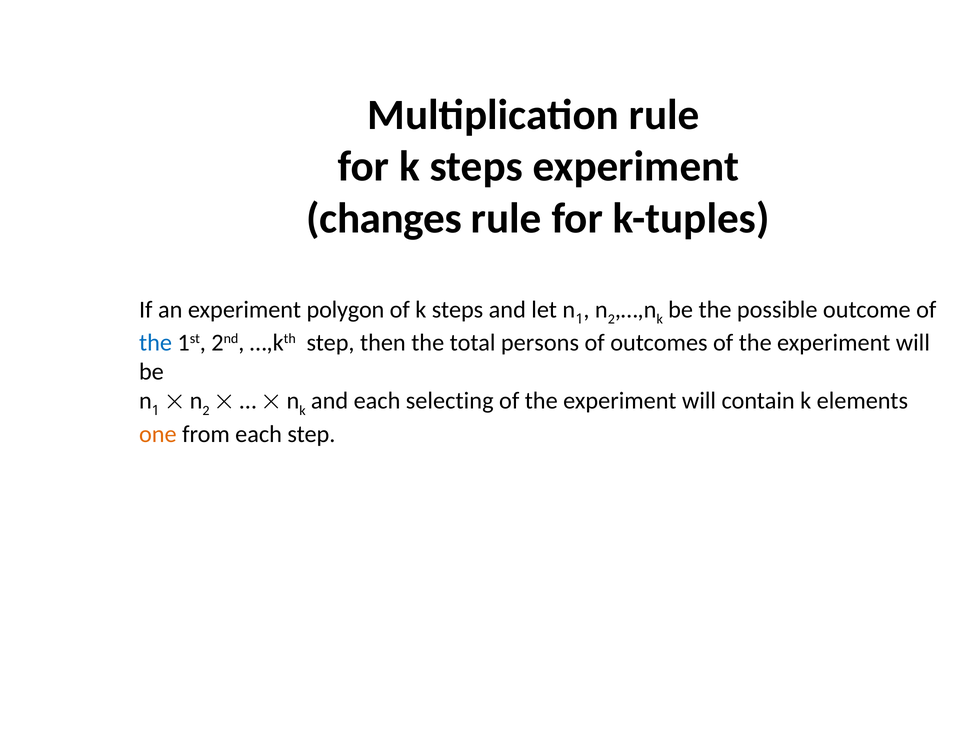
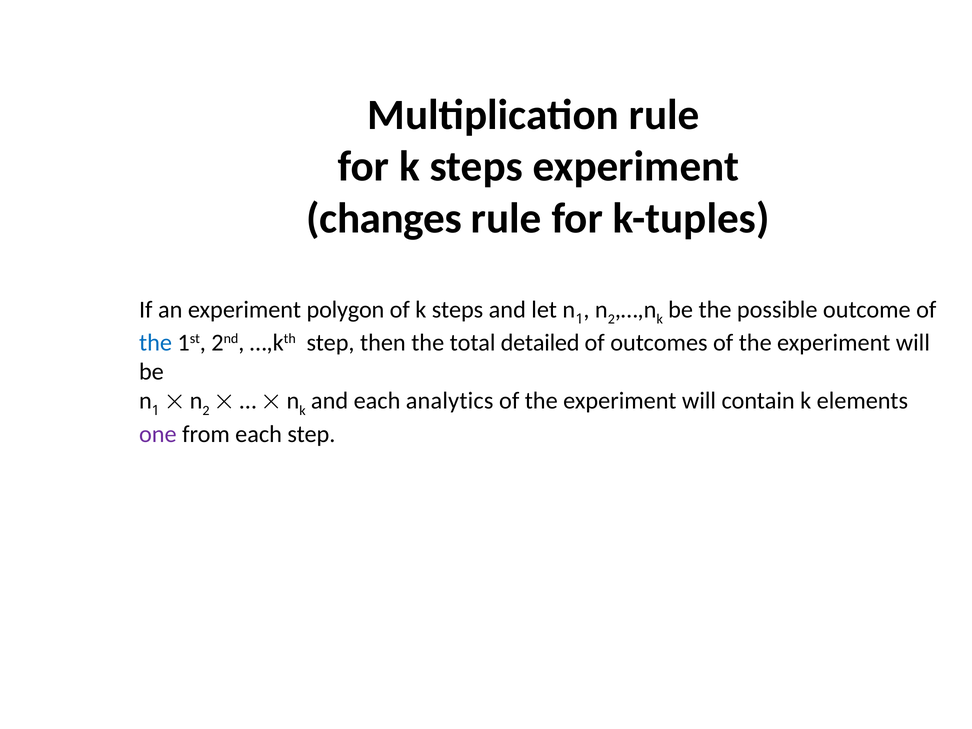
persons: persons -> detailed (540, 343)
selecting: selecting -> analytics (450, 401)
one colour: orange -> purple (158, 434)
